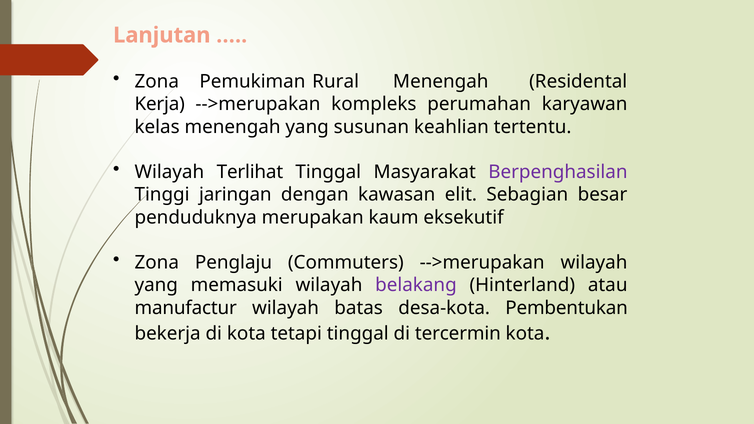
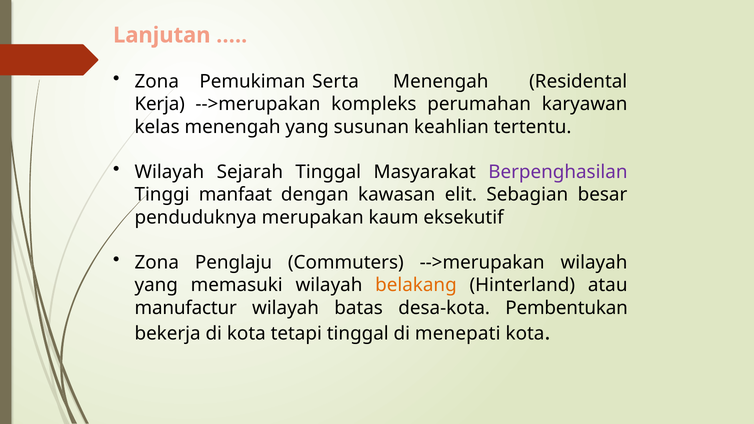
Rural: Rural -> Serta (336, 82)
Terlihat: Terlihat -> Sejarah (250, 172)
jaringan: jaringan -> manfaat (235, 195)
belakang colour: purple -> orange (416, 285)
tercermin: tercermin -> menepati (458, 334)
